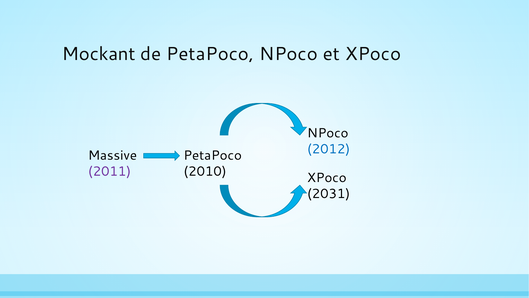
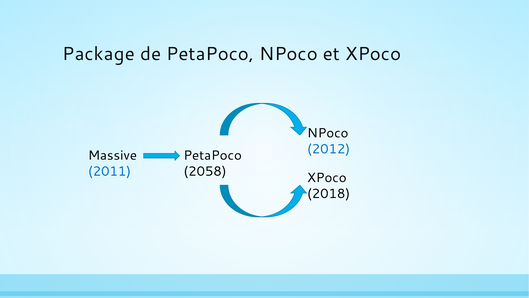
Mockant: Mockant -> Package (99, 54)
2011 colour: purple -> blue (110, 171)
2010: 2010 -> 2058 (205, 171)
2031: 2031 -> 2018 (329, 194)
